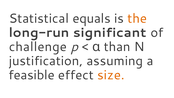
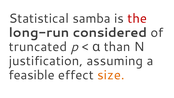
equals: equals -> samba (92, 19)
the colour: orange -> red (137, 19)
significant: significant -> considered (110, 33)
challenge: challenge -> truncated (38, 47)
